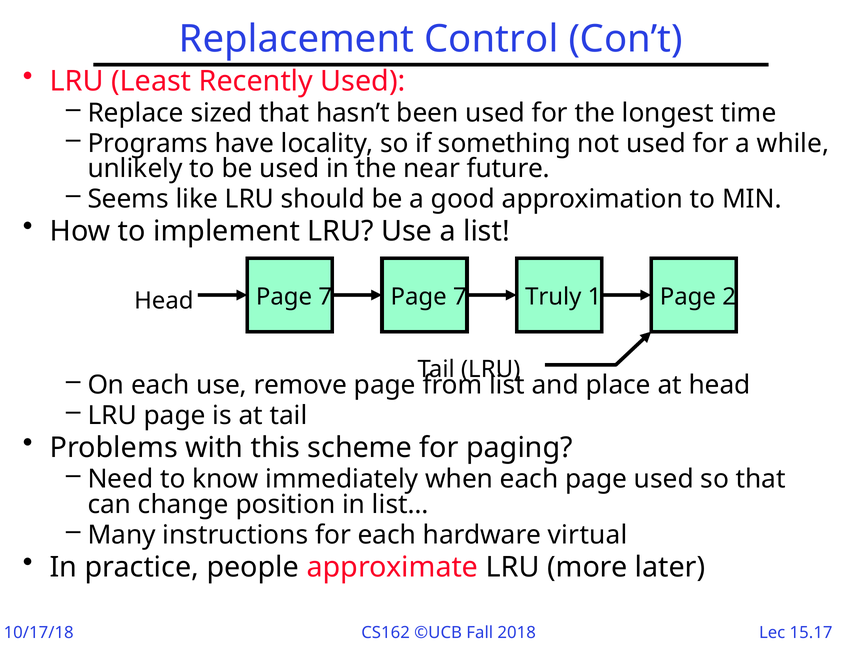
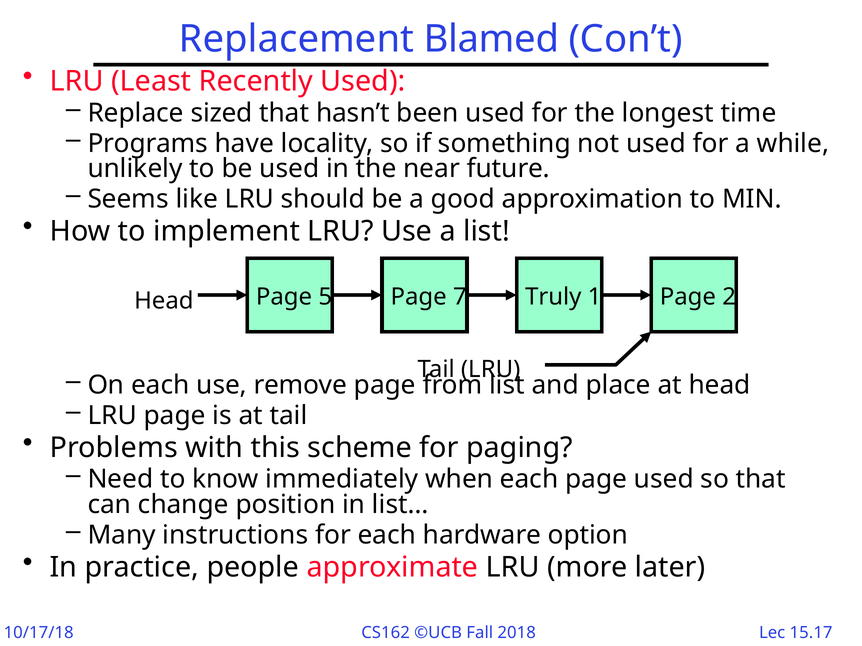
Control: Control -> Blamed (492, 39)
7: 7 -> 5 (325, 297)
virtual: virtual -> option (588, 535)
